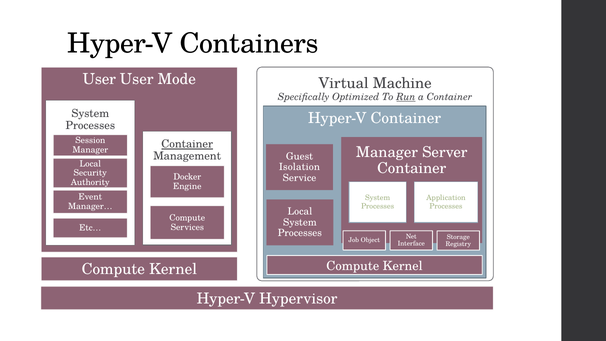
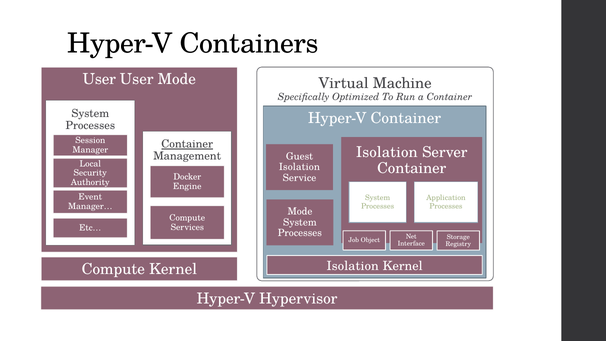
Run underline: present -> none (406, 97)
Manager: Manager -> Isolation (387, 152)
Local: Local -> Mode (300, 212)
Compute: Compute -> Isolation (353, 266)
